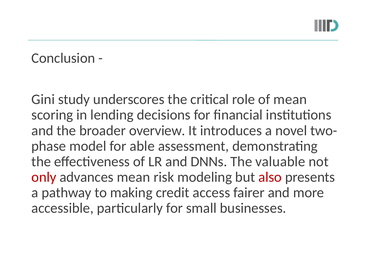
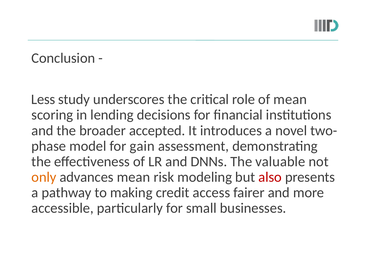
Gini: Gini -> Less (43, 99)
overview: overview -> accepted (157, 130)
able: able -> gain (142, 146)
only colour: red -> orange (44, 177)
